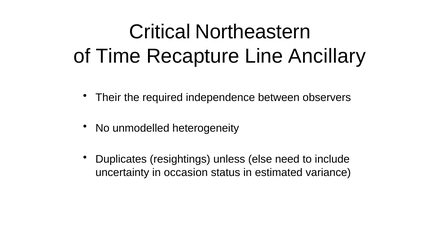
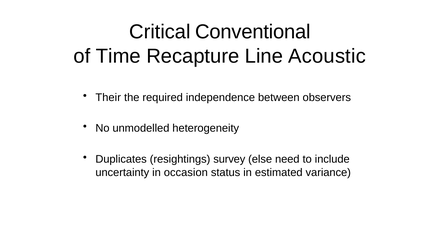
Northeastern: Northeastern -> Conventional (253, 32)
Ancillary: Ancillary -> Acoustic (327, 56)
unless: unless -> survey (229, 159)
